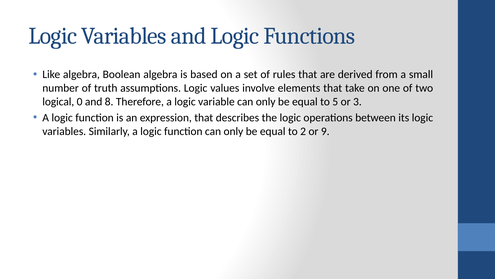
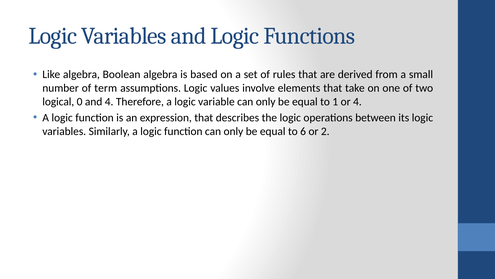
truth: truth -> term (106, 88)
and 8: 8 -> 4 (109, 102)
5: 5 -> 1 (335, 102)
or 3: 3 -> 4 (357, 102)
2: 2 -> 6 (303, 131)
9: 9 -> 2 (325, 131)
